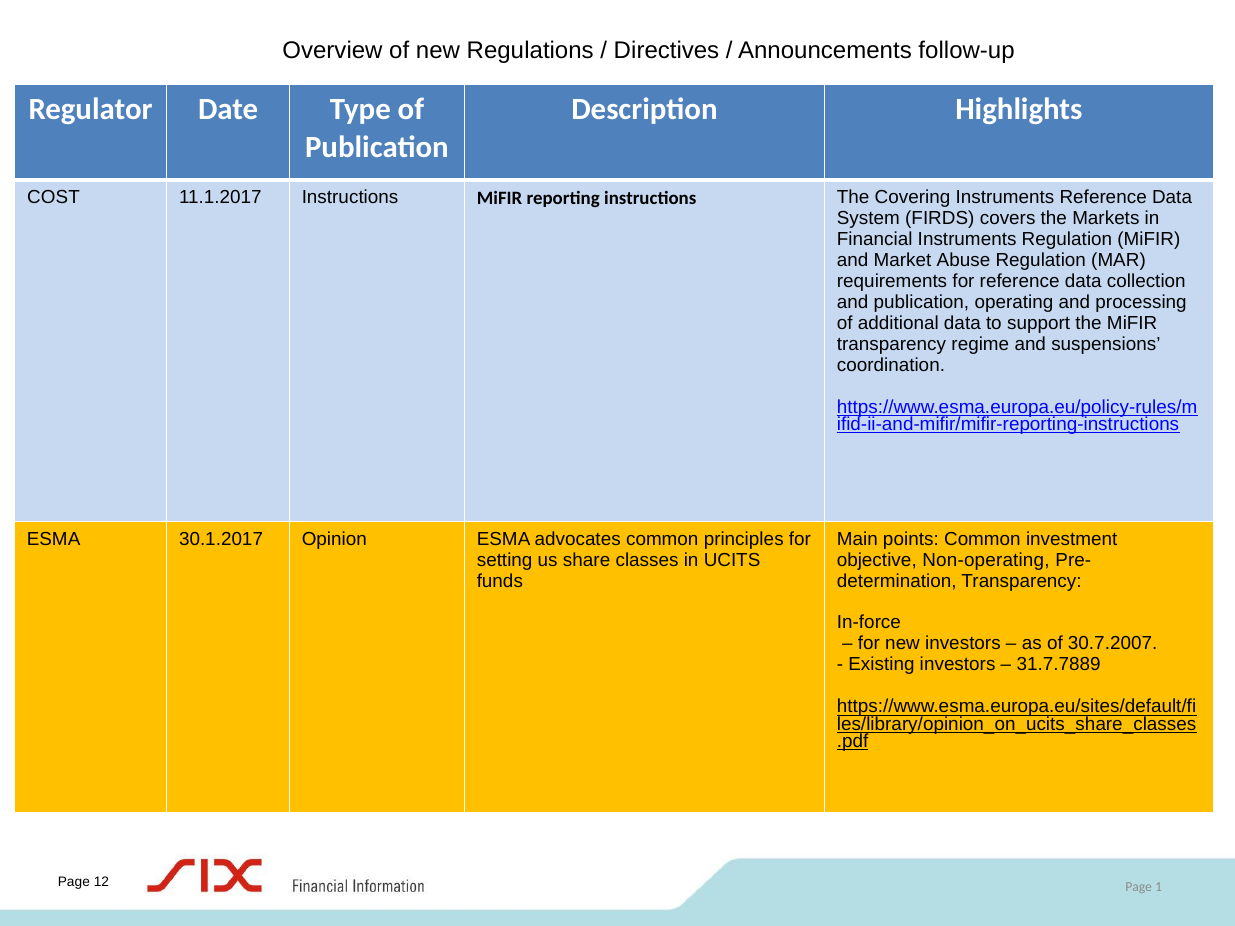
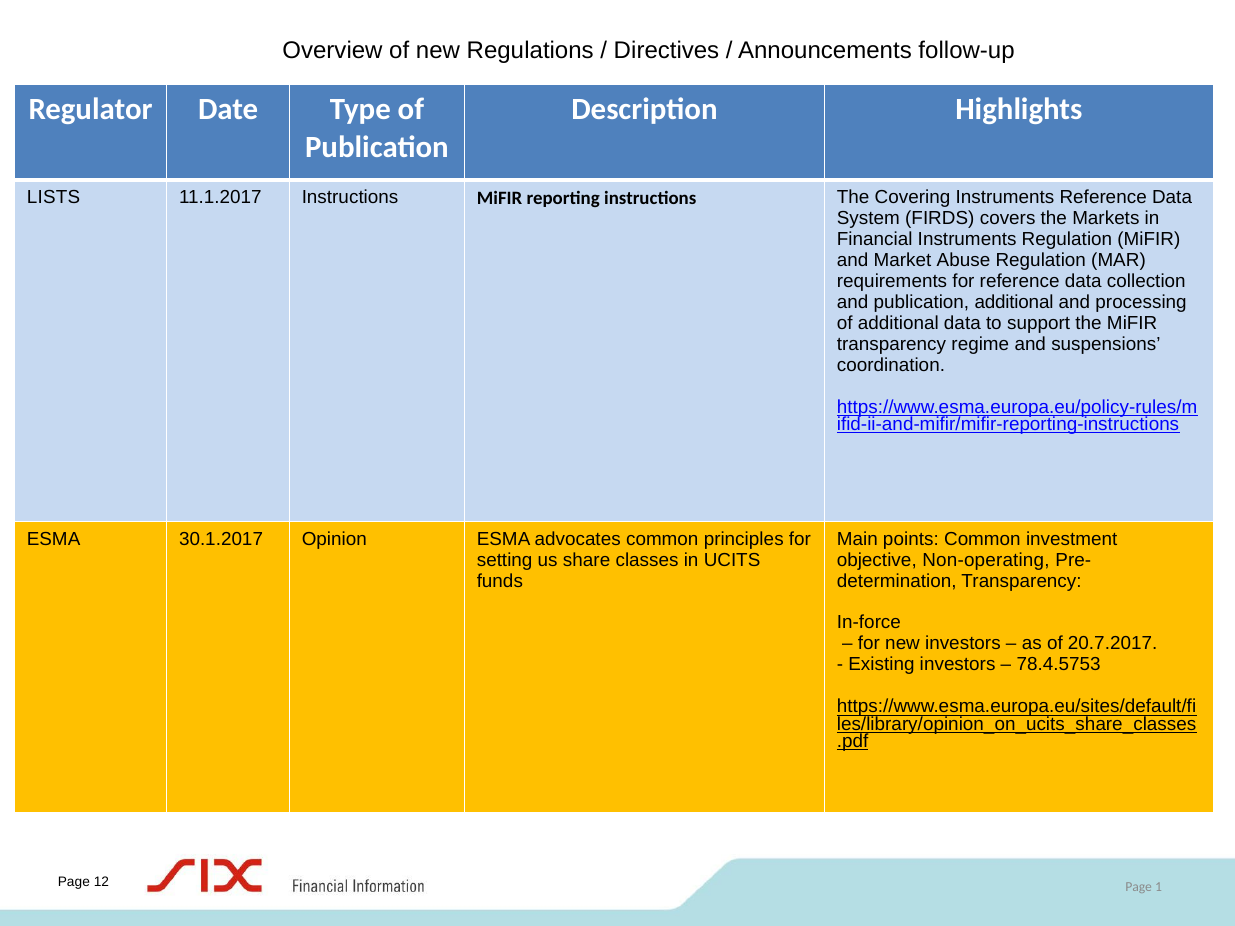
COST: COST -> LISTS (54, 197)
publication operating: operating -> additional (1014, 302)
30.7.2007: 30.7.2007 -> 20.7.2017 (1113, 644)
31.7.7889: 31.7.7889 -> 78.4.5753 (1059, 665)
